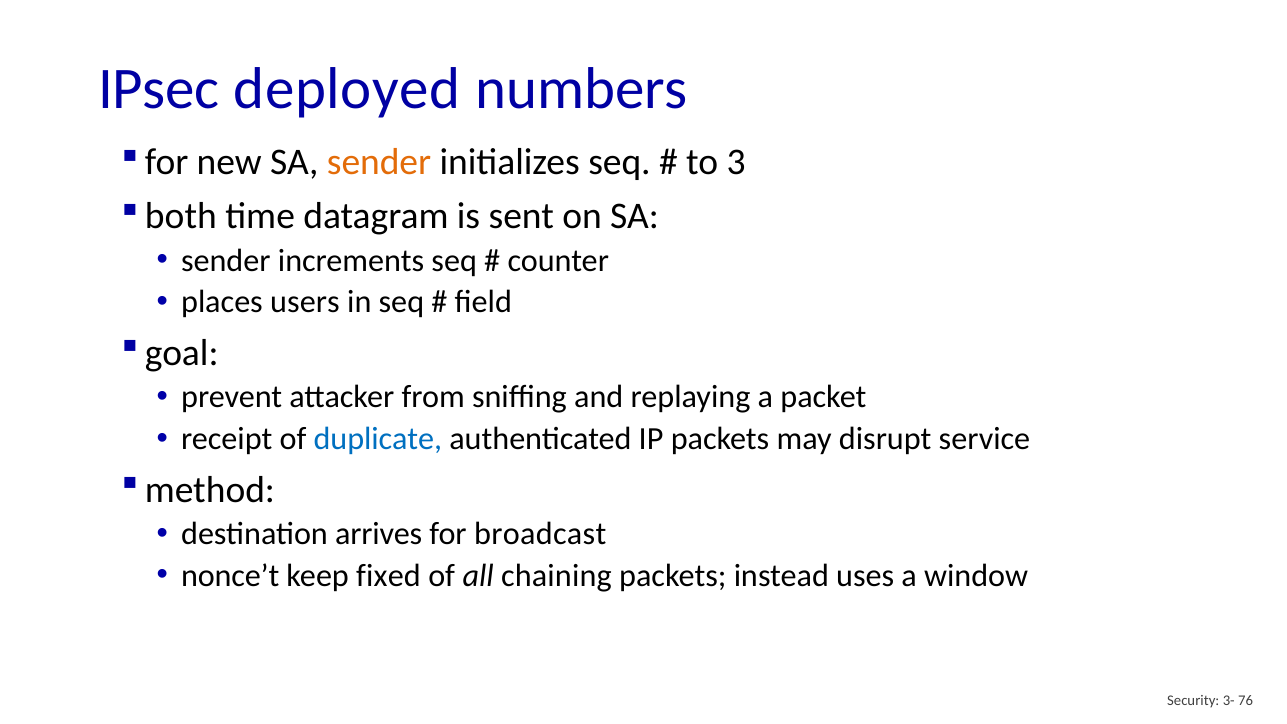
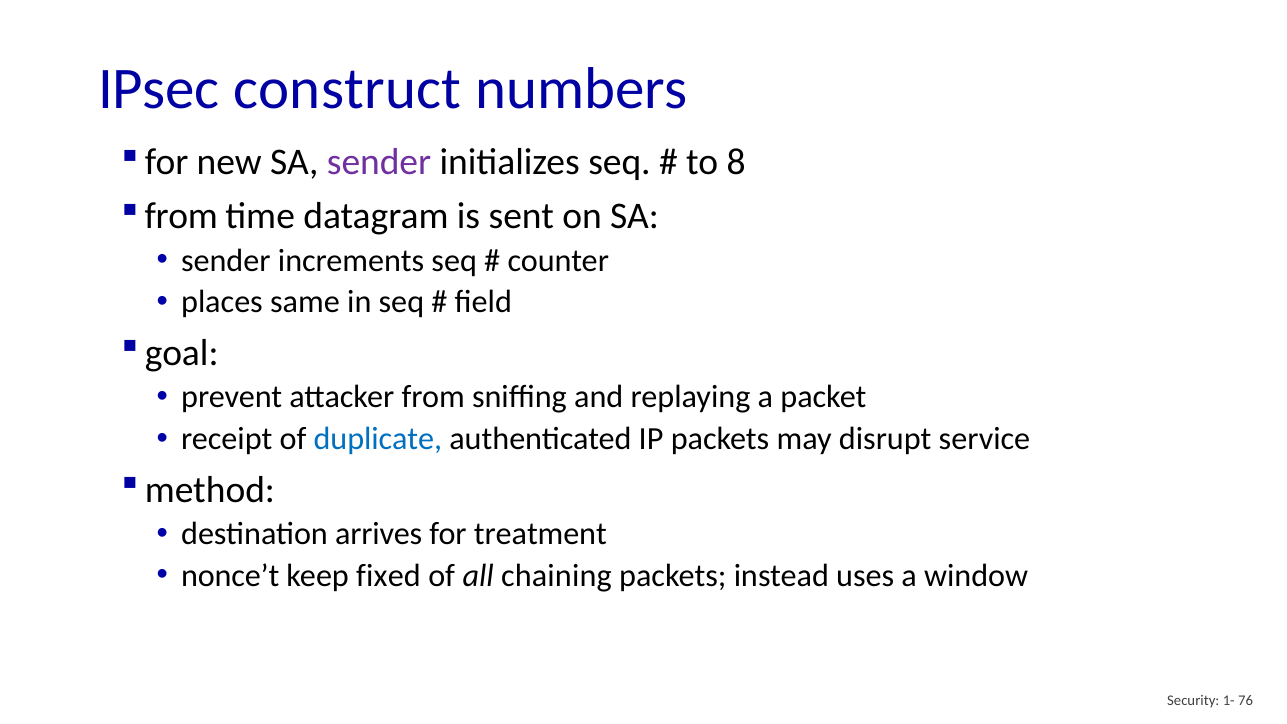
deployed: deployed -> construct (347, 89)
sender colour: orange -> purple (379, 162)
3: 3 -> 8 (736, 162)
both: both -> from (181, 216)
users: users -> same (305, 302)
broadcast: broadcast -> treatment (540, 534)
3-: 3- -> 1- (1229, 700)
